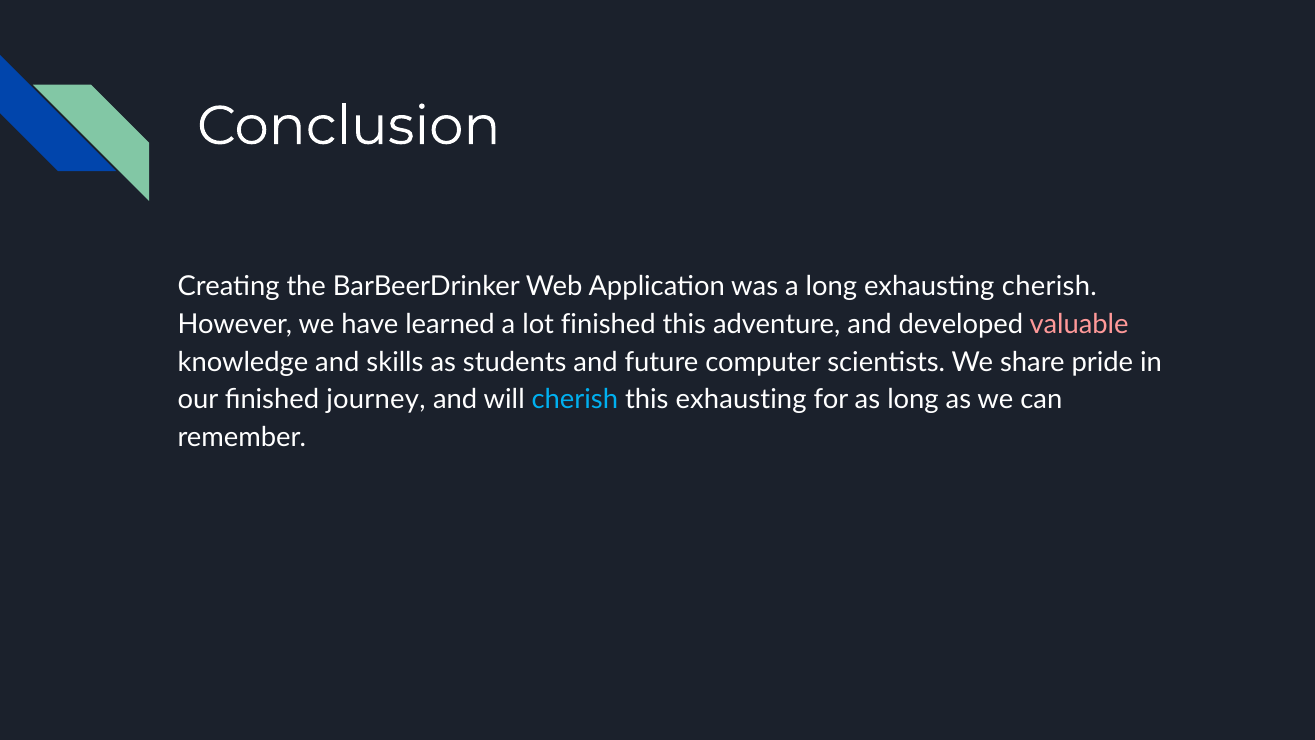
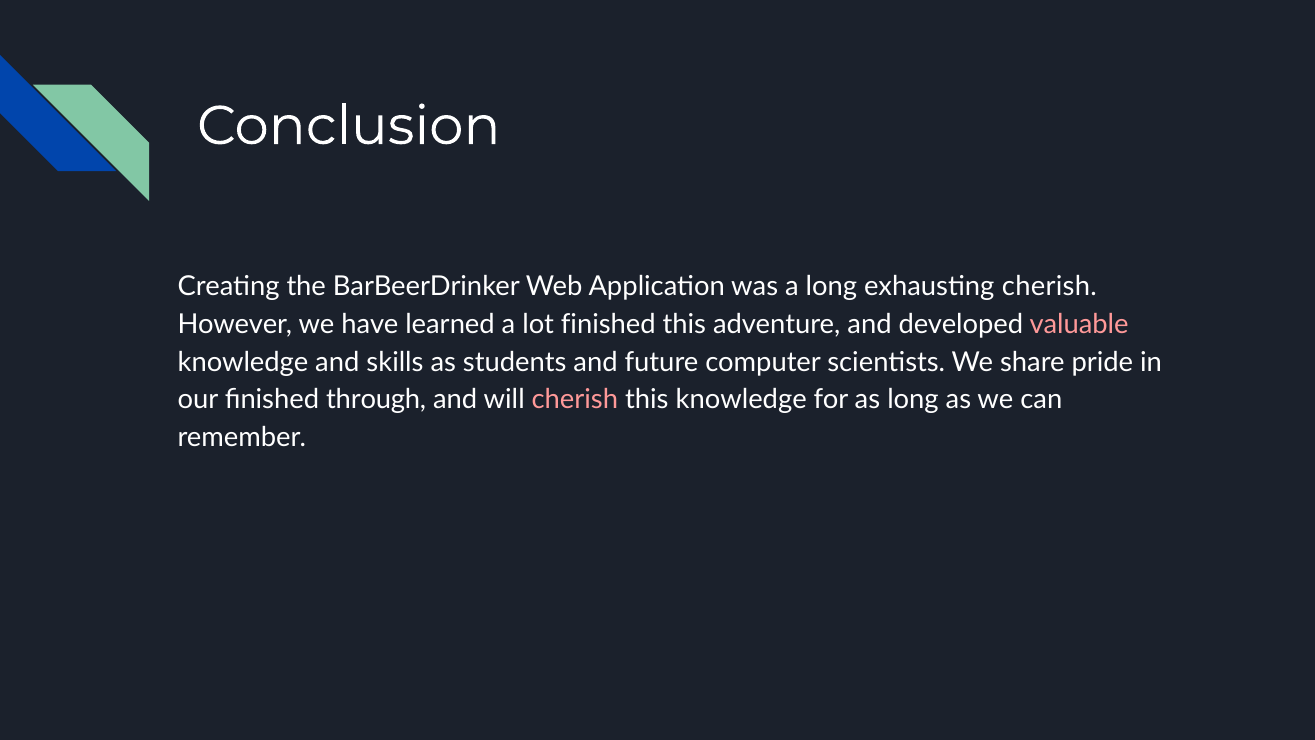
journey: journey -> through (376, 400)
cherish colour: light blue -> pink (575, 400)
this exhausting: exhausting -> knowledge (741, 400)
